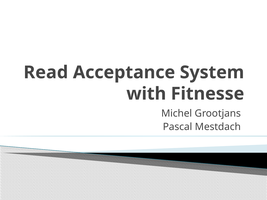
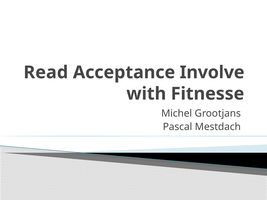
System: System -> Involve (212, 72)
